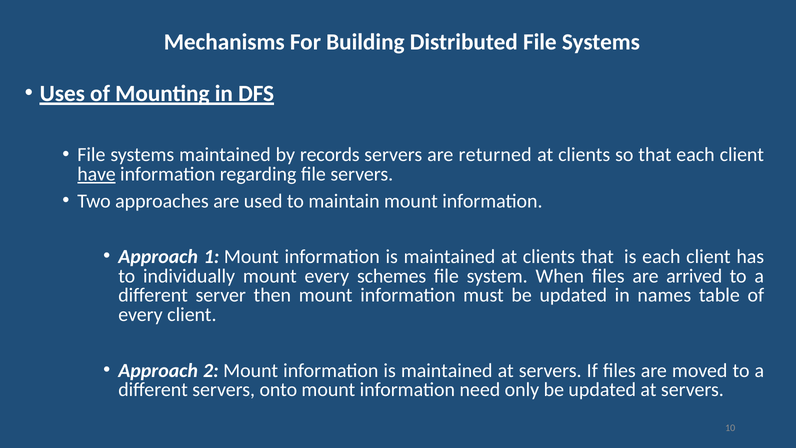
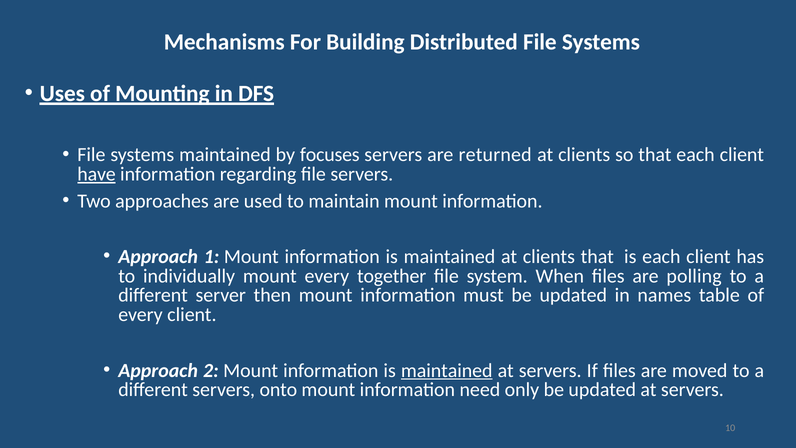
records: records -> focuses (330, 155)
schemes: schemes -> together (392, 276)
arrived: arrived -> polling (694, 276)
maintained underline: none -> present (447, 370)
